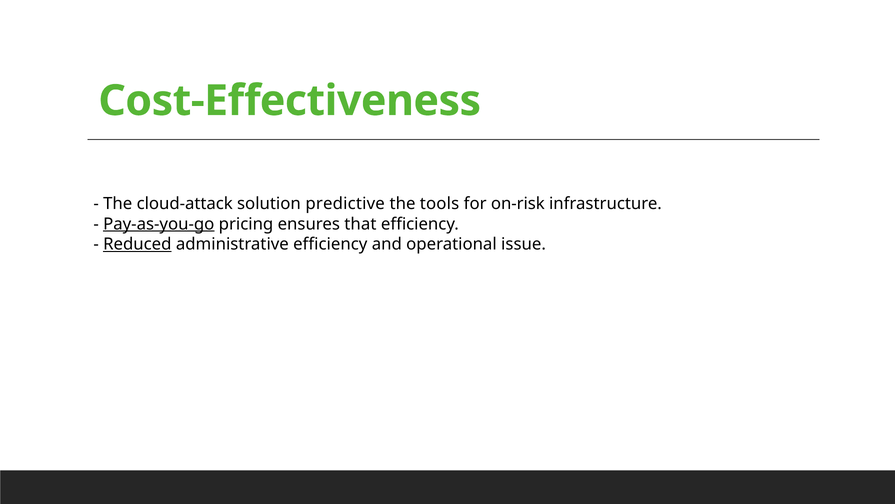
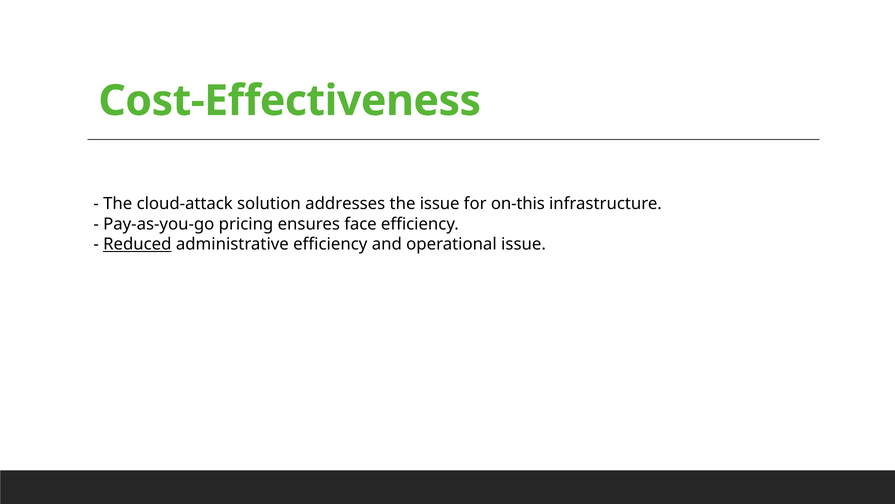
predictive: predictive -> addresses (345, 204)
the tools: tools -> issue (440, 204)
on-risk: on-risk -> on-this (518, 204)
Pay-as-you-go underline: present -> none (159, 224)
that: that -> face (360, 224)
